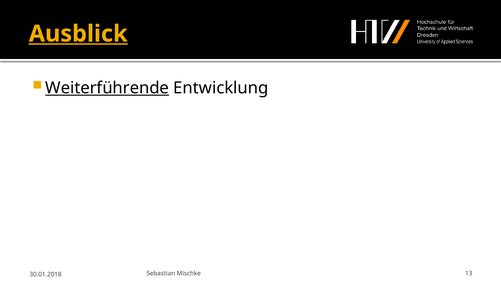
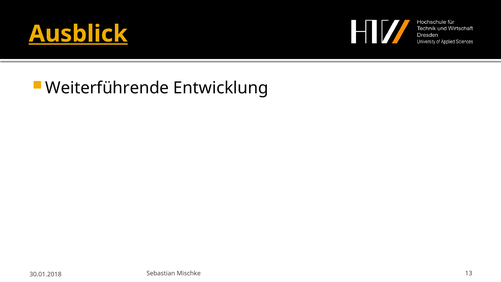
Weiterführende underline: present -> none (107, 88)
